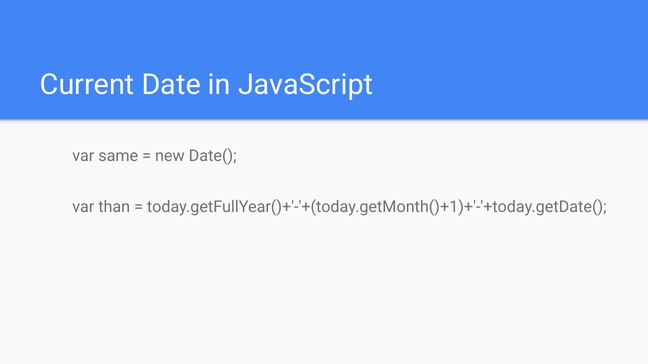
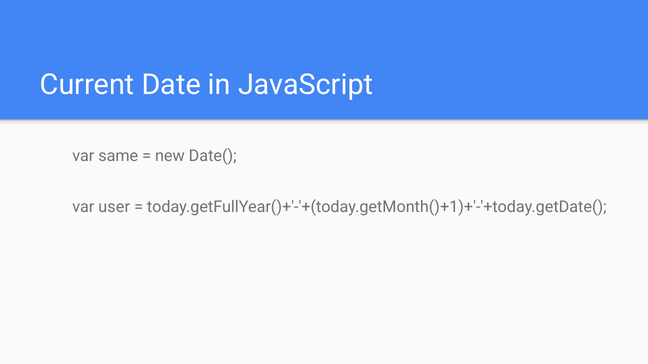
than: than -> user (114, 207)
